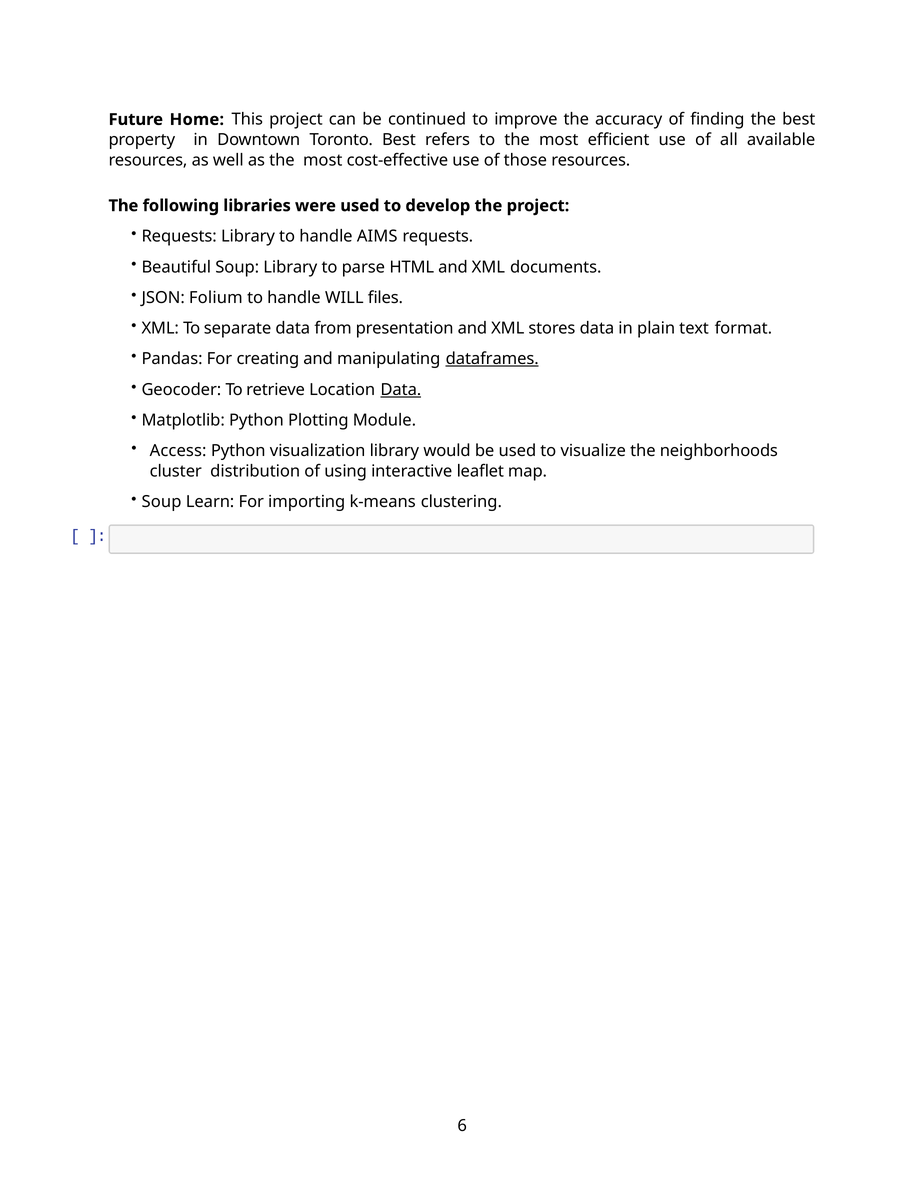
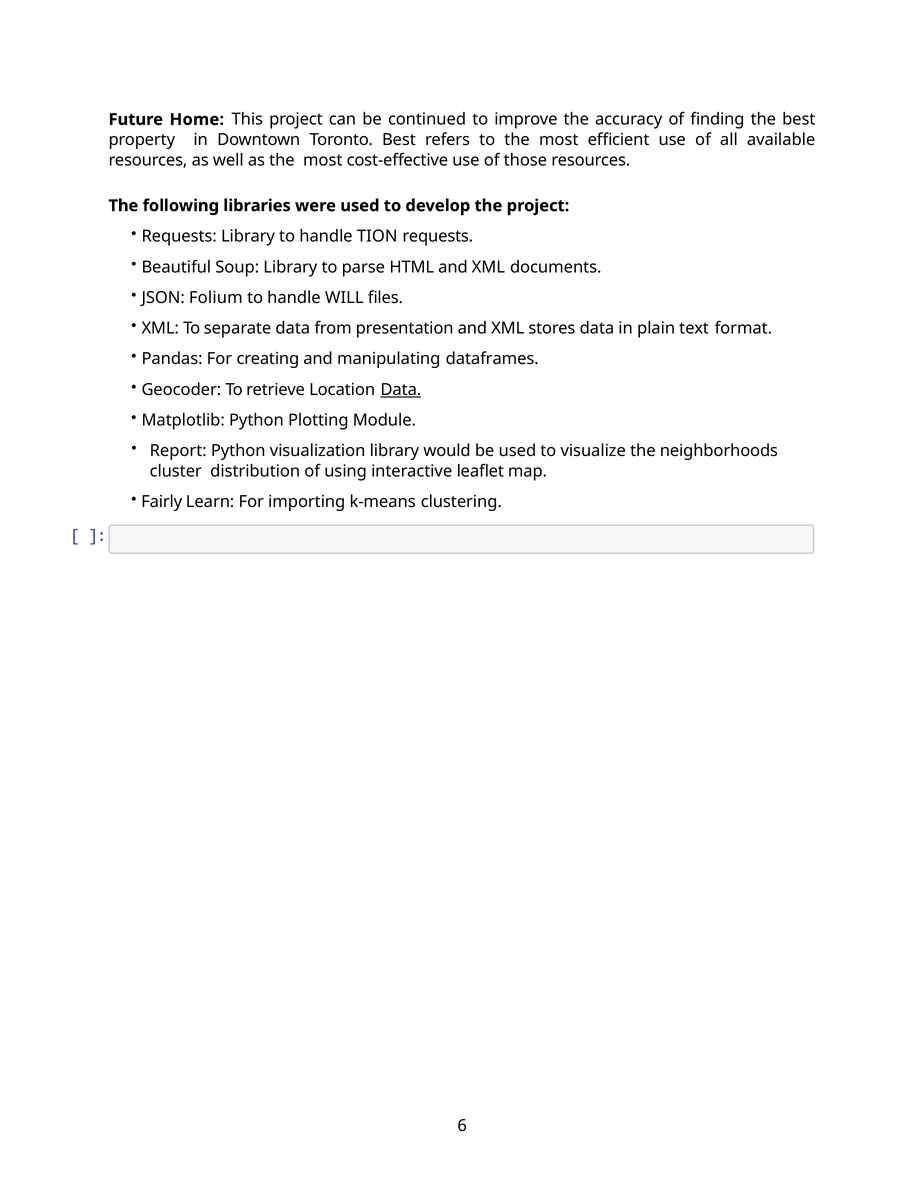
AIMS: AIMS -> TION (377, 236)
dataframes underline: present -> none (492, 359)
Access: Access -> Report (178, 451)
Soup: Soup -> Fairly (162, 502)
